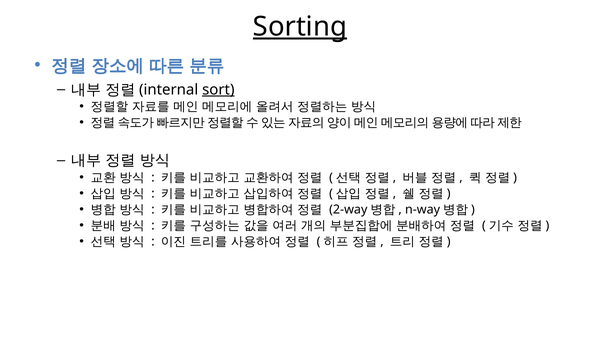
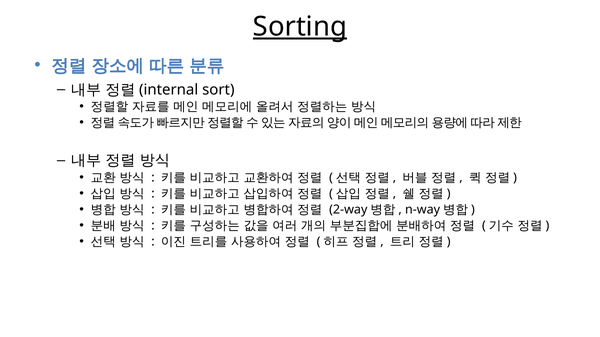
sort underline: present -> none (218, 90)
